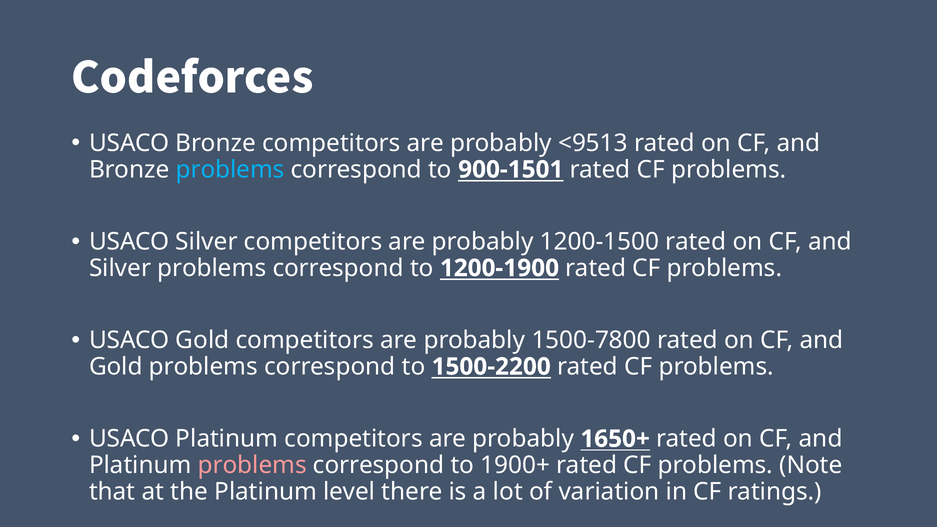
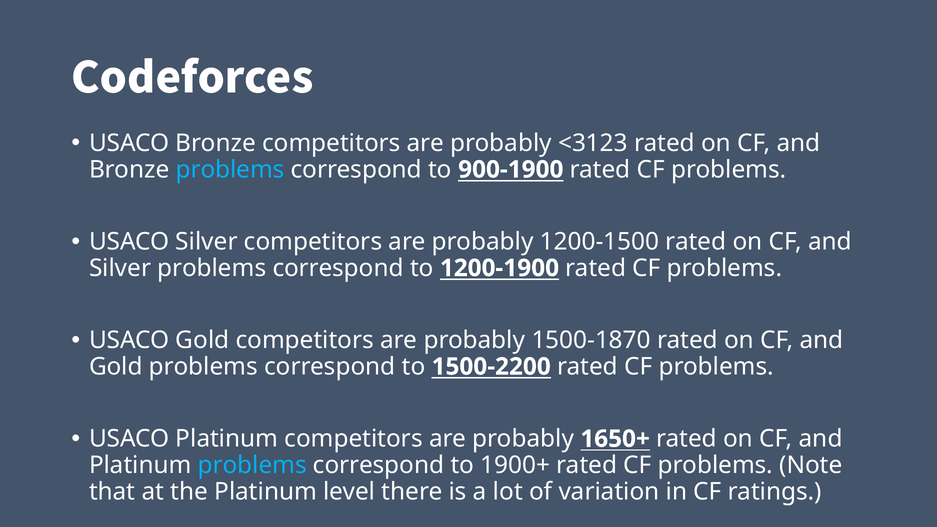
<9513: <9513 -> <3123 (593, 143)
900-1501: 900-1501 -> 900-1900 (511, 170)
1500-7800: 1500-7800 -> 1500-1870 (591, 340)
problems colour: pink -> light blue (252, 465)
